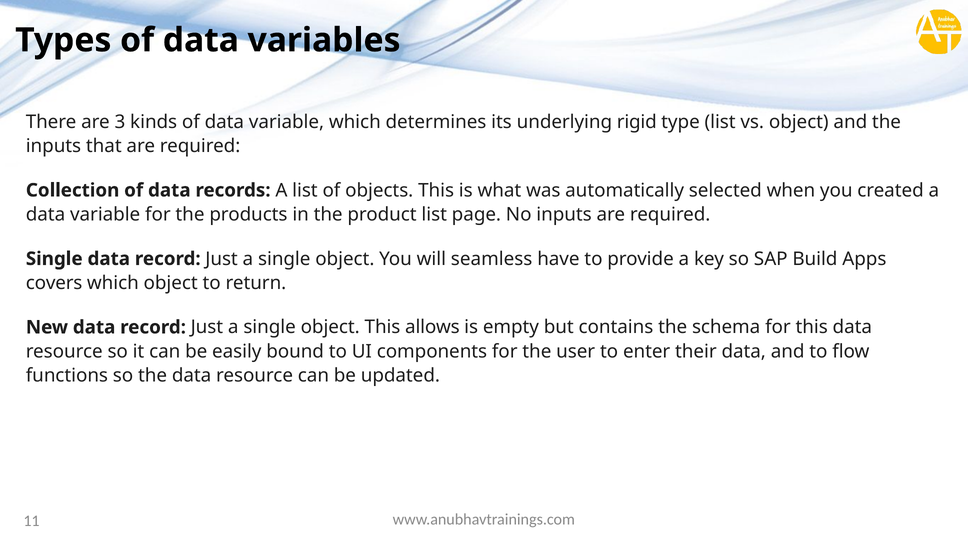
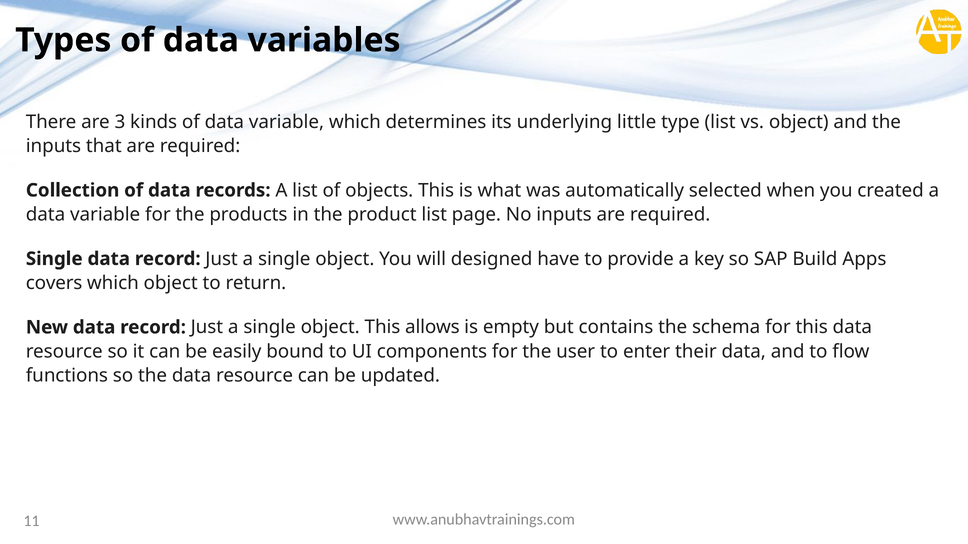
rigid: rigid -> little (637, 122)
seamless: seamless -> designed (492, 259)
